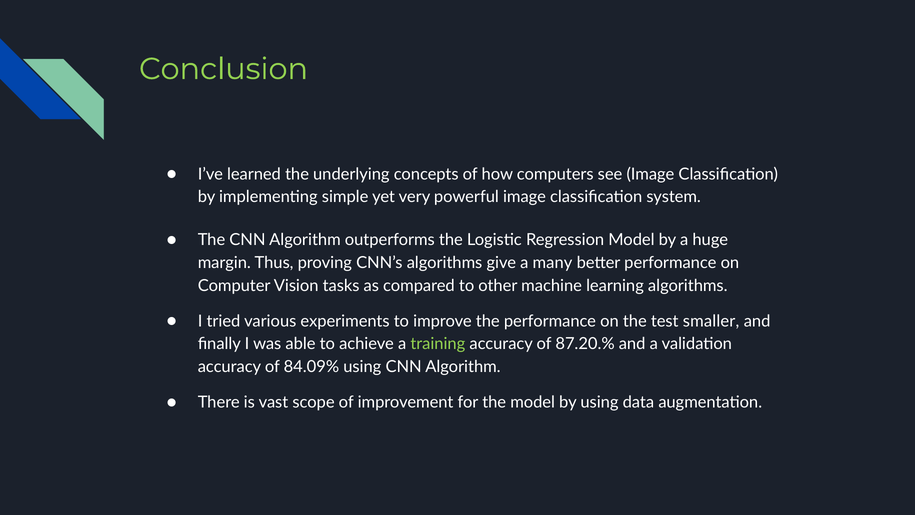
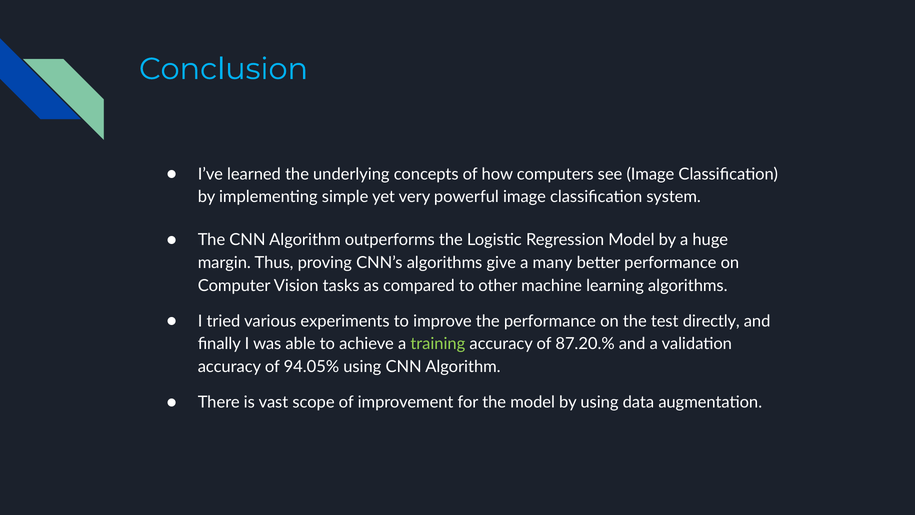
Conclusion colour: light green -> light blue (224, 69)
smaller: smaller -> directly (711, 321)
84.09%: 84.09% -> 94.05% (311, 367)
